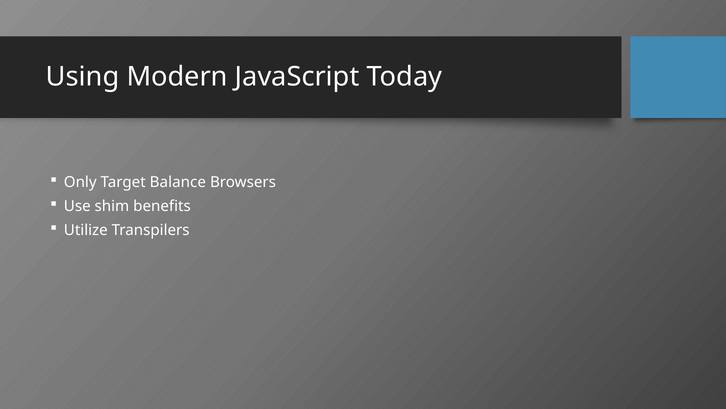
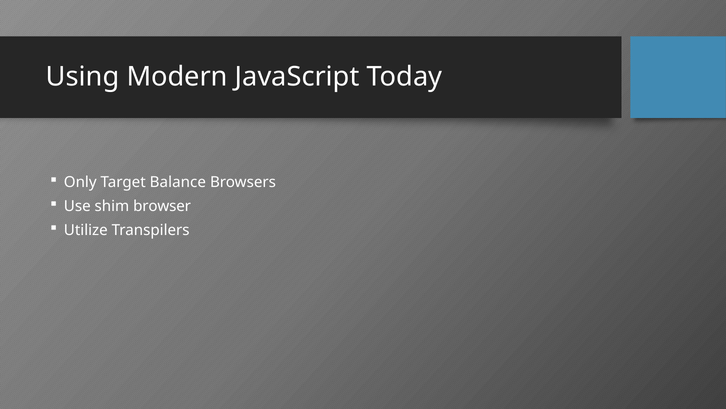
benefits: benefits -> browser (162, 206)
